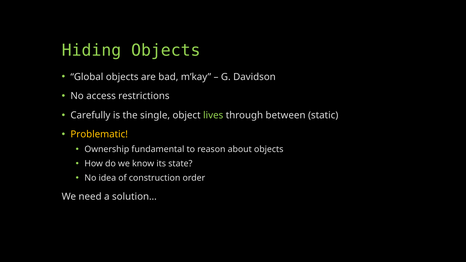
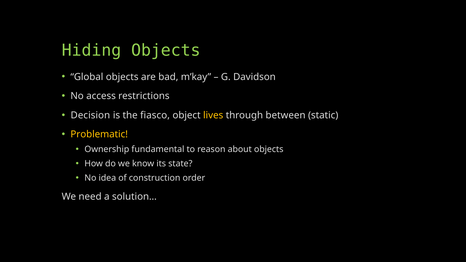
Carefully: Carefully -> Decision (90, 115)
single: single -> fiasco (155, 115)
lives colour: light green -> yellow (213, 115)
